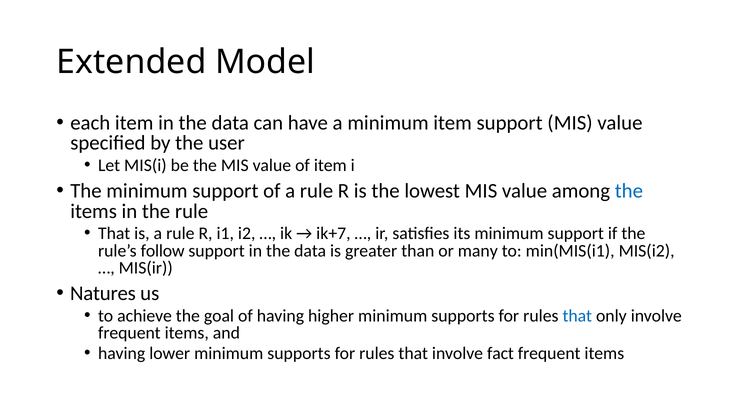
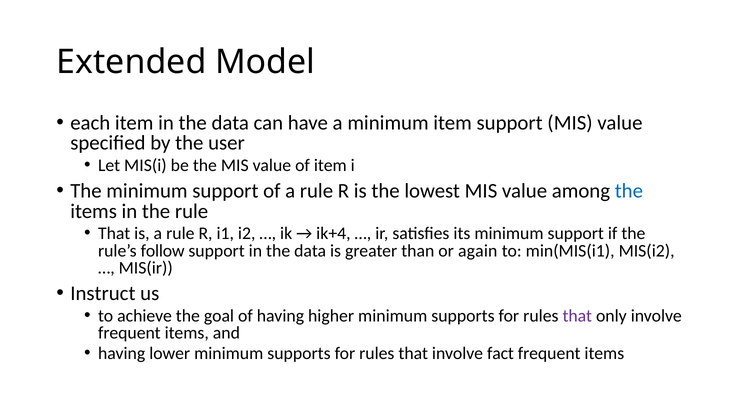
ik+7: ik+7 -> ik+4 (333, 234)
many: many -> again (478, 251)
Natures: Natures -> Instruct (103, 294)
that colour: blue -> purple (577, 316)
